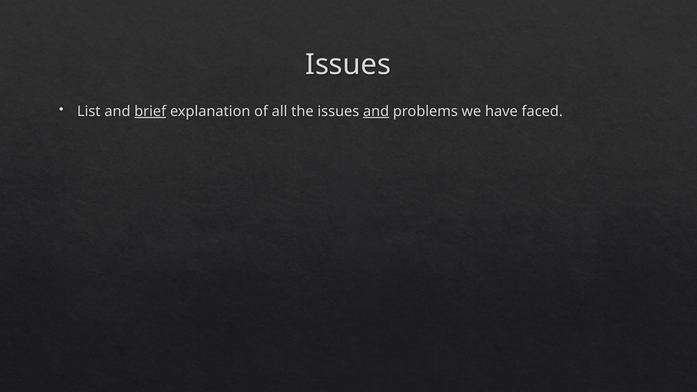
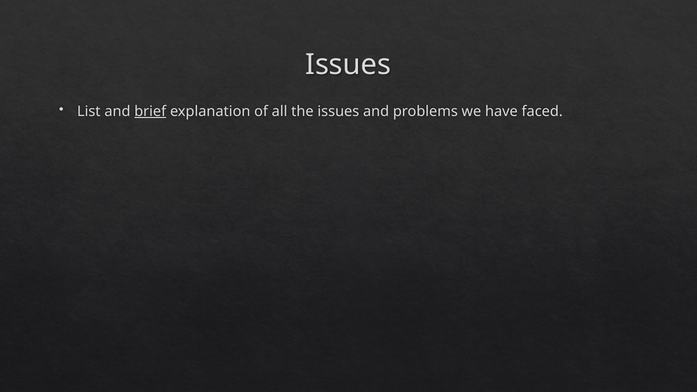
and underline: present -> none (376, 111)
